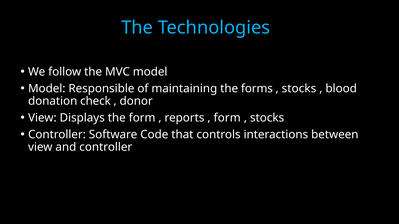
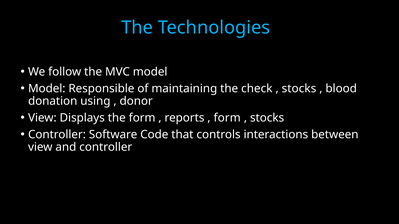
forms: forms -> check (257, 89)
check: check -> using (95, 101)
